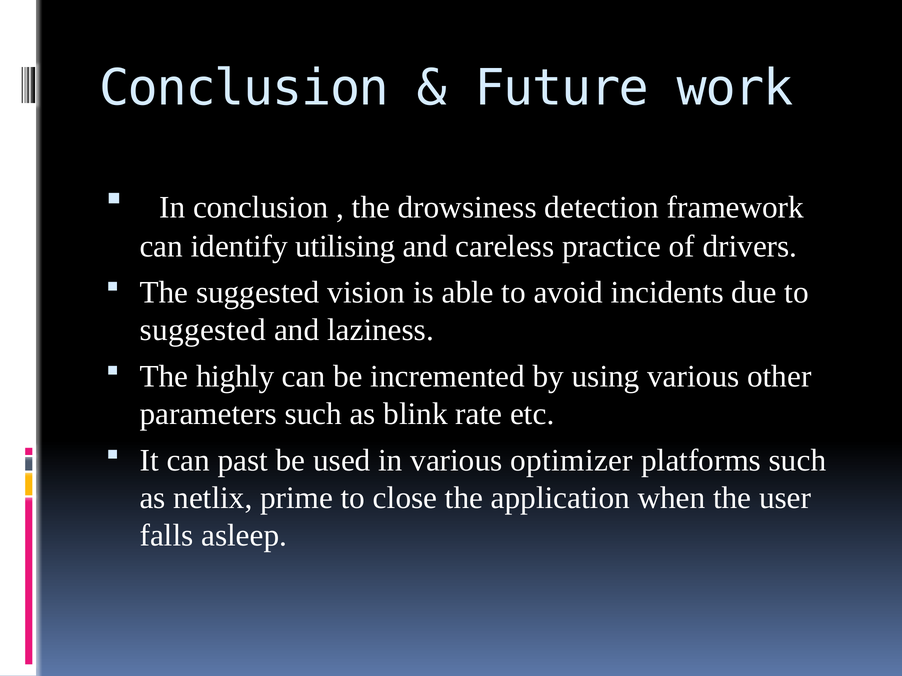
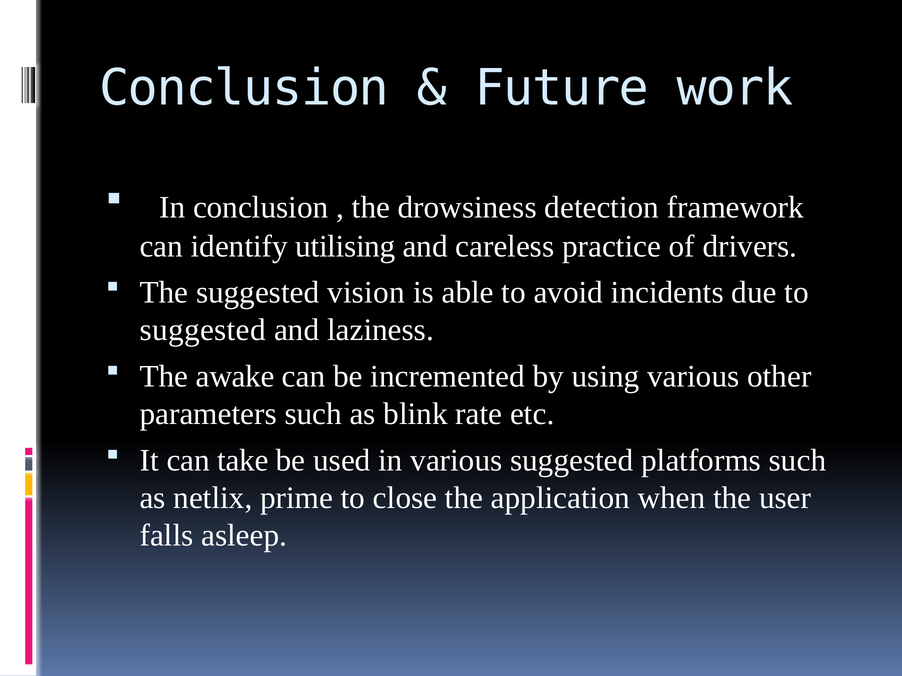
highly: highly -> awake (235, 377)
past: past -> take (243, 461)
various optimizer: optimizer -> suggested (572, 461)
